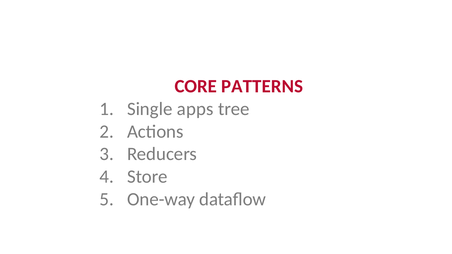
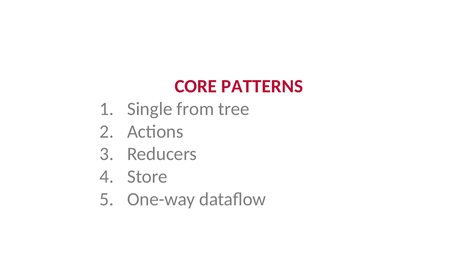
apps: apps -> from (195, 109)
